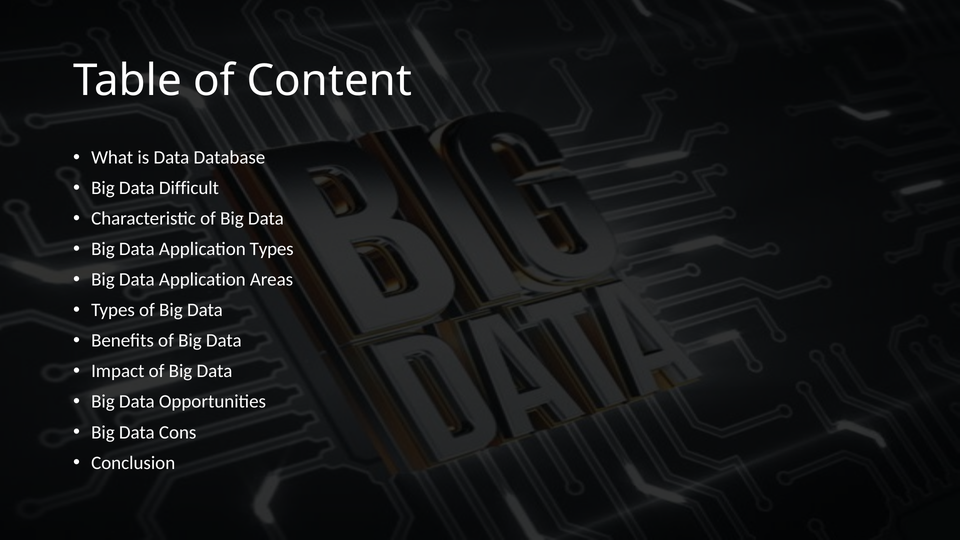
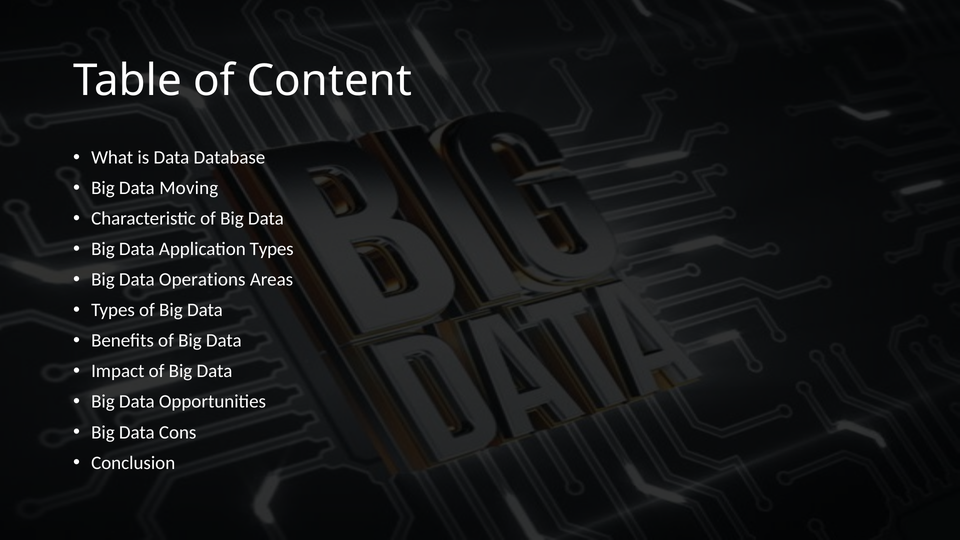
Difficult: Difficult -> Moving (189, 188)
Application: Application -> Operations (202, 280)
